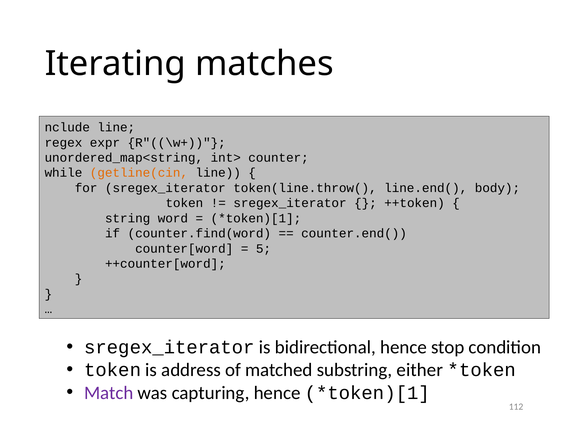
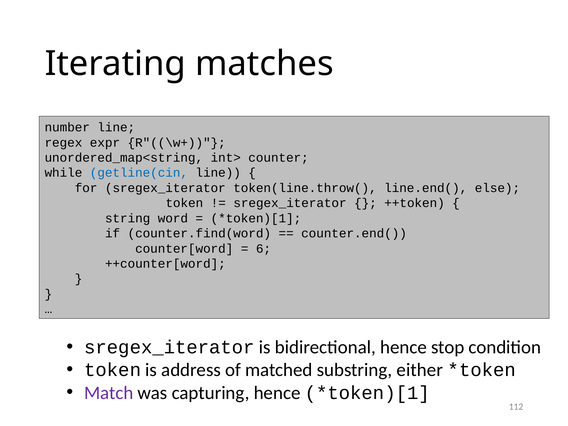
nclude: nclude -> number (67, 127)
getline(cin colour: orange -> blue (139, 173)
body: body -> else (497, 188)
5: 5 -> 6 (264, 249)
